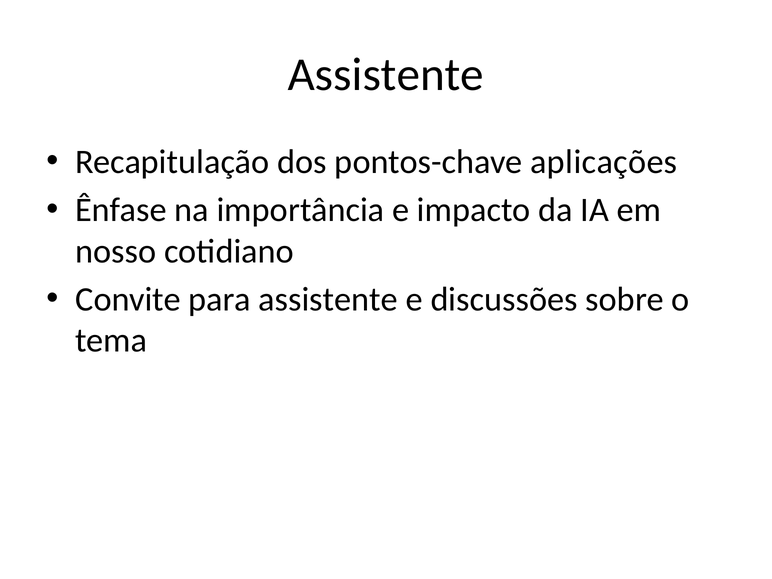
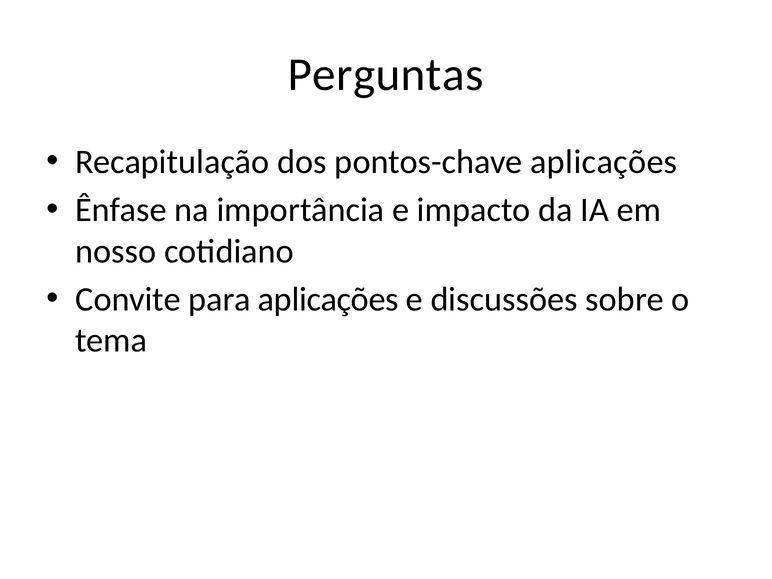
Assistente: Assistente -> Perguntas (386, 75)
para assistente: assistente -> aplicações (328, 299)
